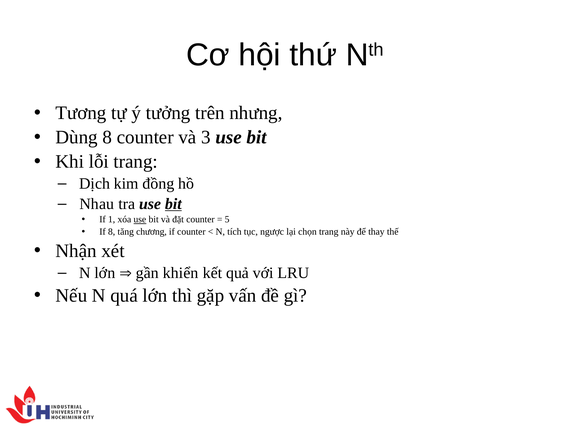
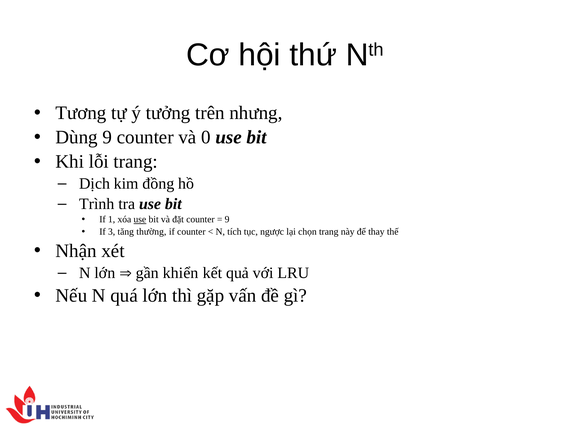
Dùng 8: 8 -> 9 (107, 137)
3: 3 -> 0 (206, 137)
Nhau: Nhau -> Trình (97, 204)
bit underline: present -> none (173, 204)
5: 5 -> 9 (227, 219)
If 8: 8 -> 3 (112, 231)
chương: chương -> thường (151, 231)
